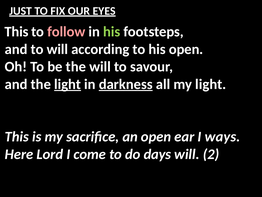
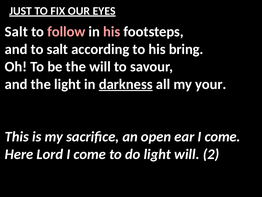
This: This -> Salt (16, 32)
his colour: light green -> pink (112, 32)
to will: will -> salt (57, 49)
his open: open -> bring (186, 49)
light underline: present -> none (68, 84)
my light: light -> your (211, 84)
ear I ways: ways -> come (223, 136)
do days: days -> light (157, 154)
